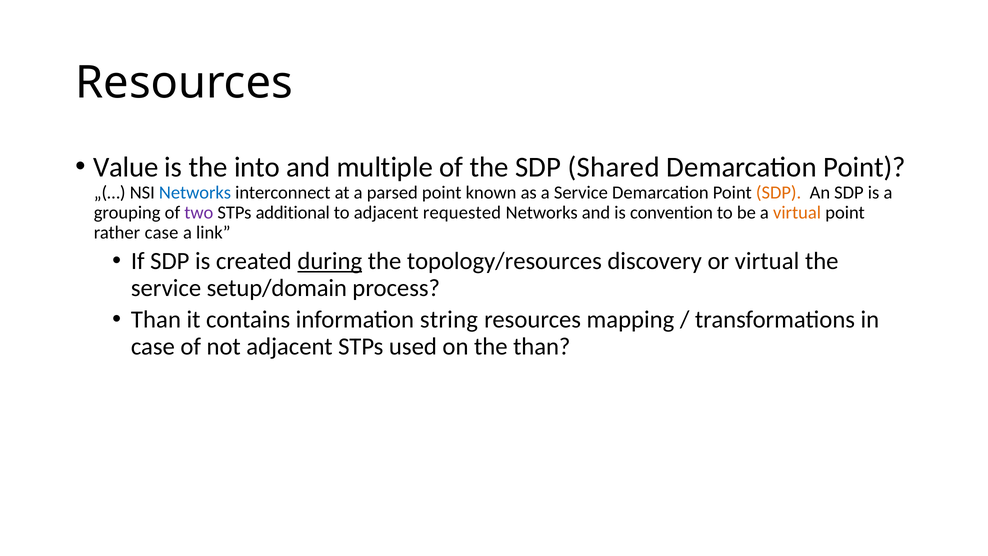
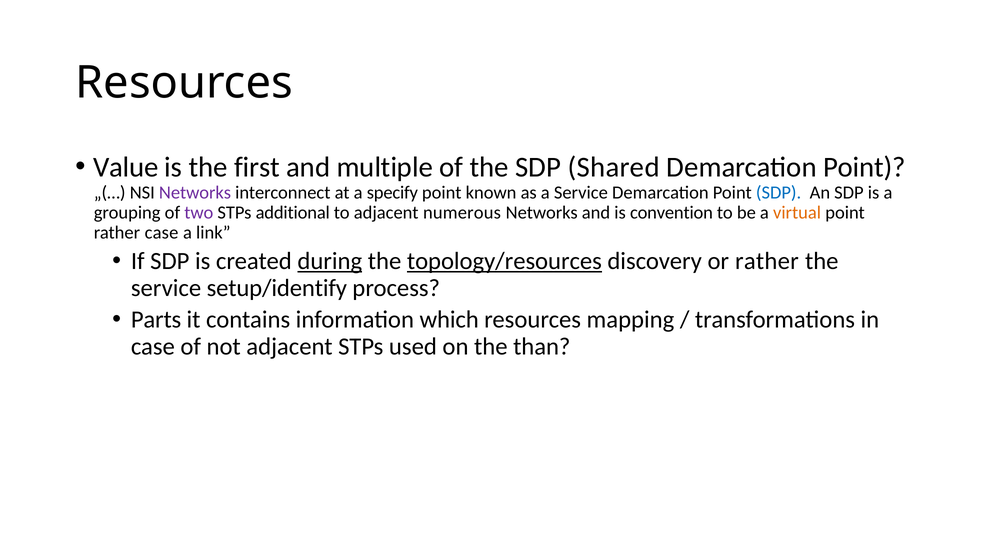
into: into -> first (257, 167)
Networks colour: blue -> purple (195, 193)
parsed: parsed -> specify (392, 193)
SDP colour: orange -> blue (779, 193)
requested: requested -> numerous (462, 213)
topology/resources underline: none -> present (504, 261)
or virtual: virtual -> rather (767, 261)
setup/domain: setup/domain -> setup/identify (277, 288)
Than: Than -> Parts (156, 320)
string: string -> which (449, 320)
